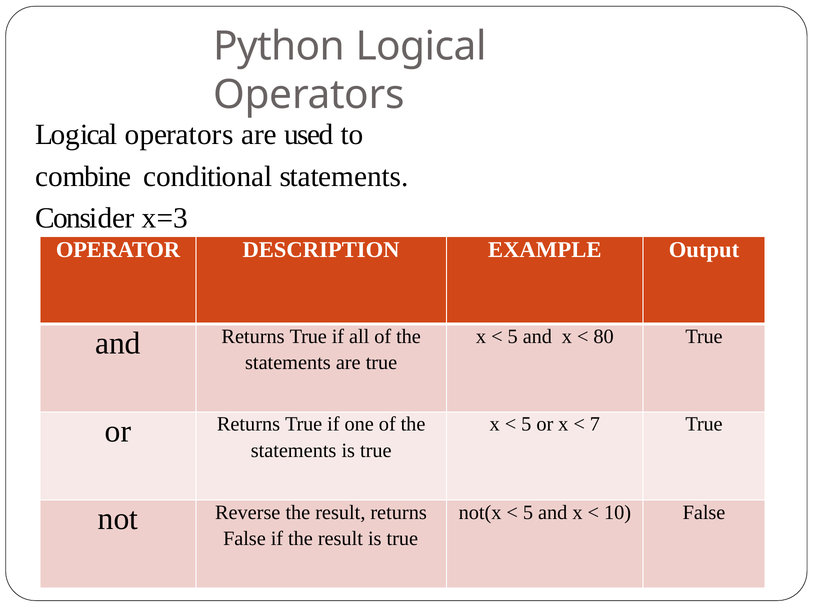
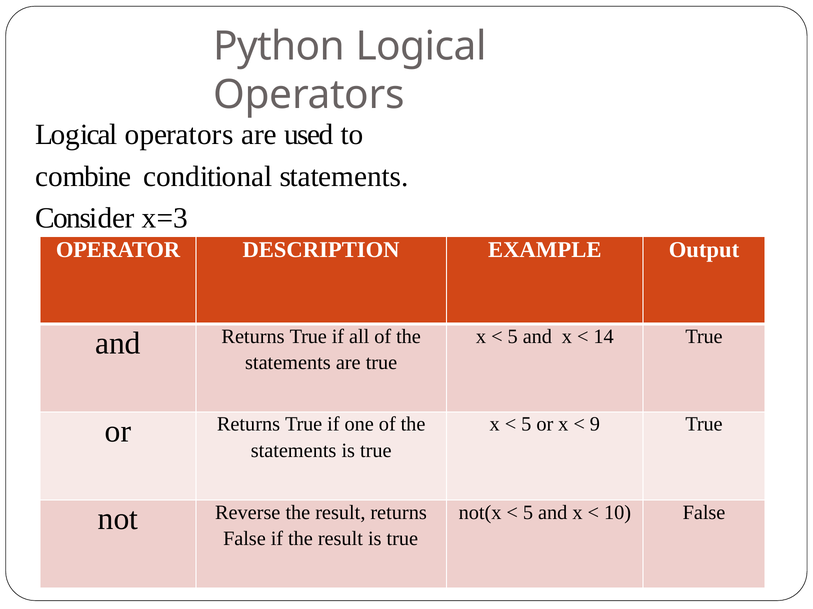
80: 80 -> 14 (604, 337)
7: 7 -> 9 (595, 425)
